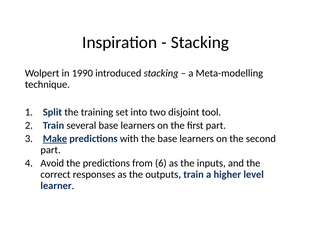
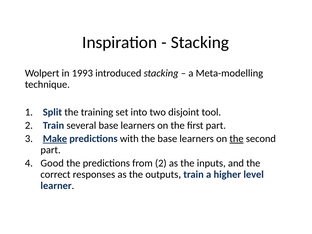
1990: 1990 -> 1993 (82, 73)
the underline: none -> present (237, 139)
Avoid: Avoid -> Good (52, 163)
from 6: 6 -> 2 (161, 163)
